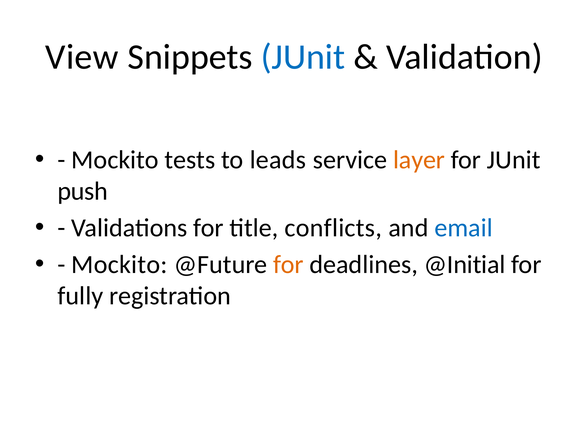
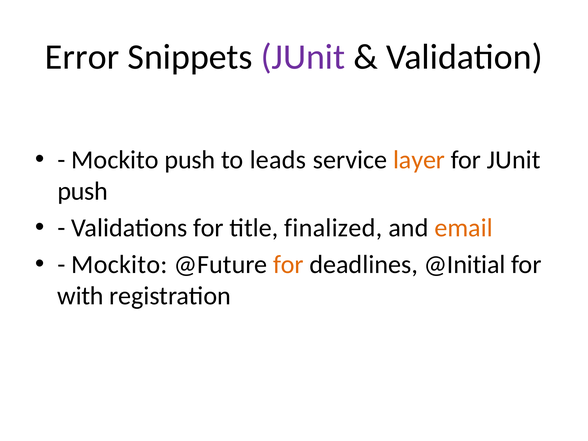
View: View -> Error (82, 57)
JUnit colour: blue -> purple (303, 57)
Mockito tests: tests -> push (190, 160)
conflicts: conflicts -> finalized (333, 228)
email colour: blue -> orange (464, 228)
fully: fully -> with (80, 296)
